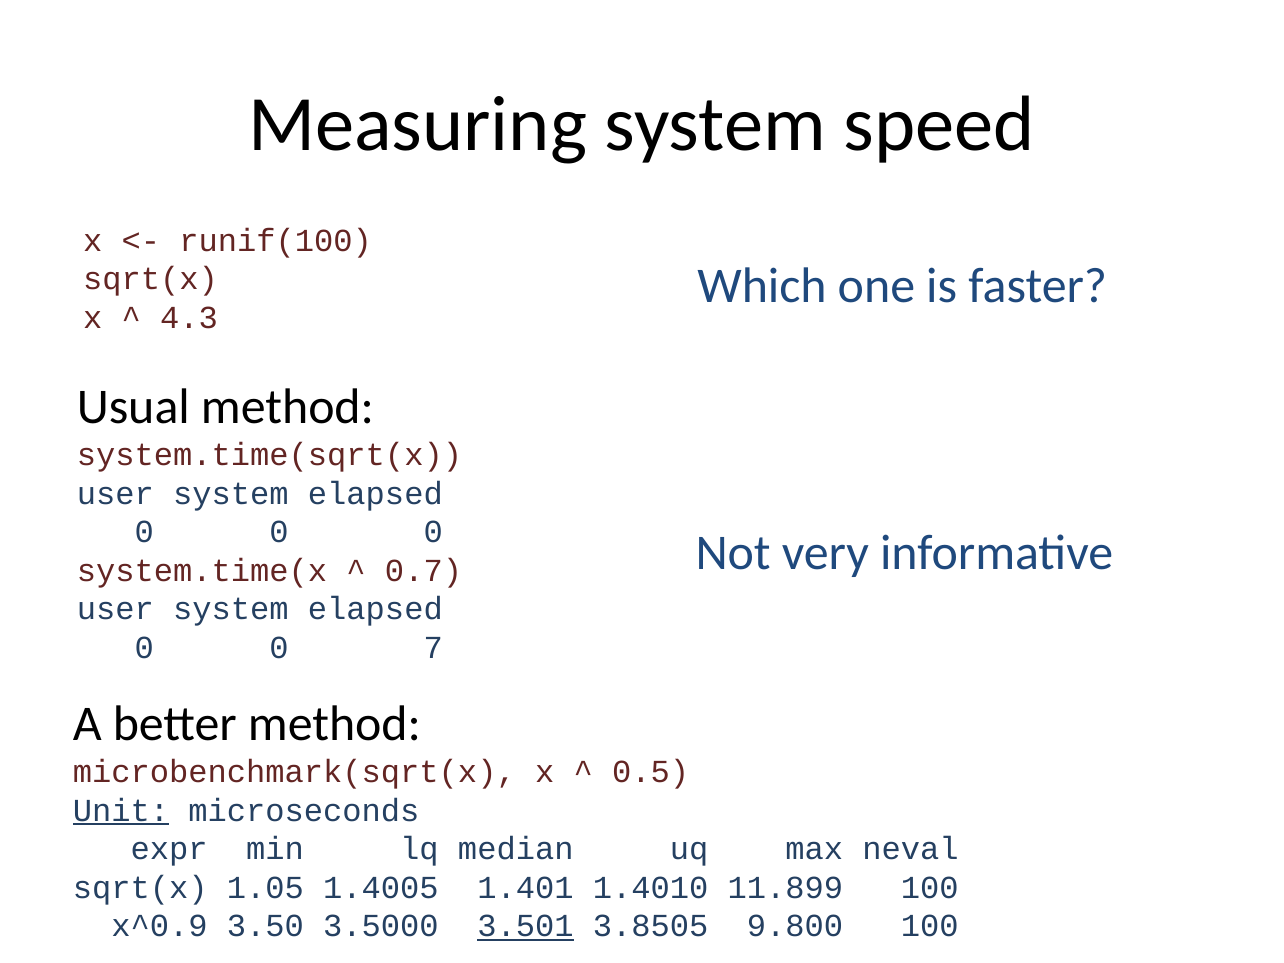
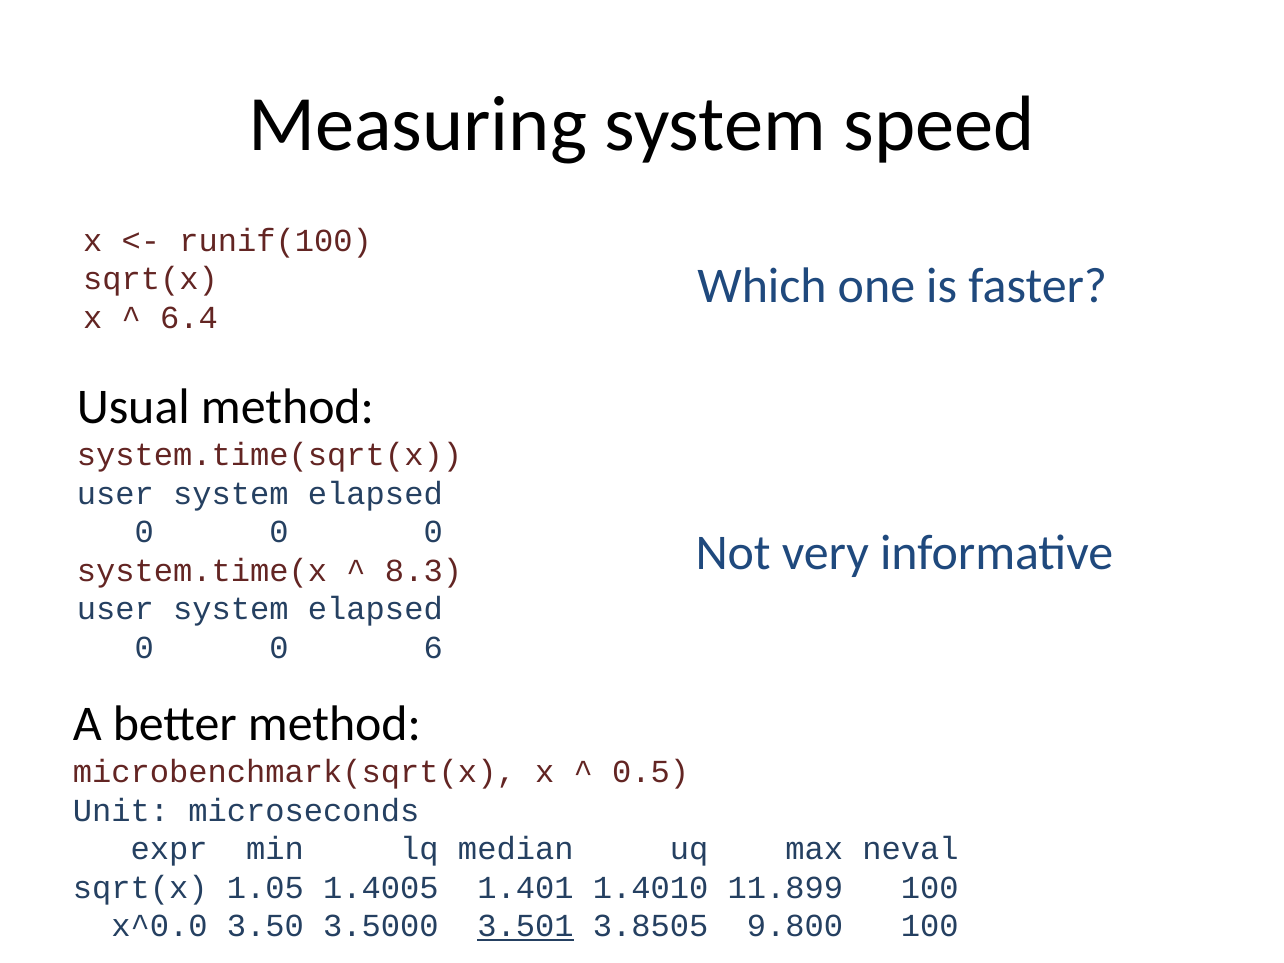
4.3: 4.3 -> 6.4 (189, 318)
0.7: 0.7 -> 8.3 (424, 571)
7: 7 -> 6 (433, 648)
Unit underline: present -> none (121, 811)
x^0.9: x^0.9 -> x^0.0 (159, 926)
